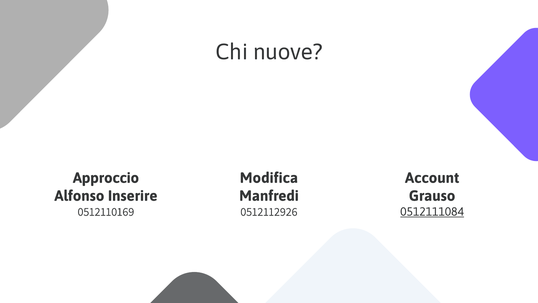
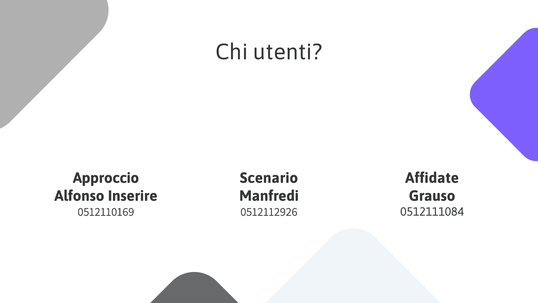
nuove: nuove -> utenti (288, 52)
Modifica: Modifica -> Scenario (269, 178)
Account: Account -> Affidate (432, 178)
0512111084 underline: present -> none (432, 212)
